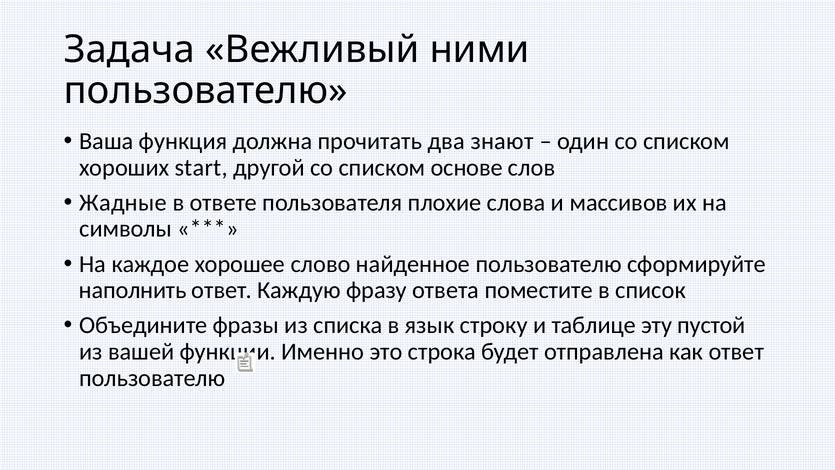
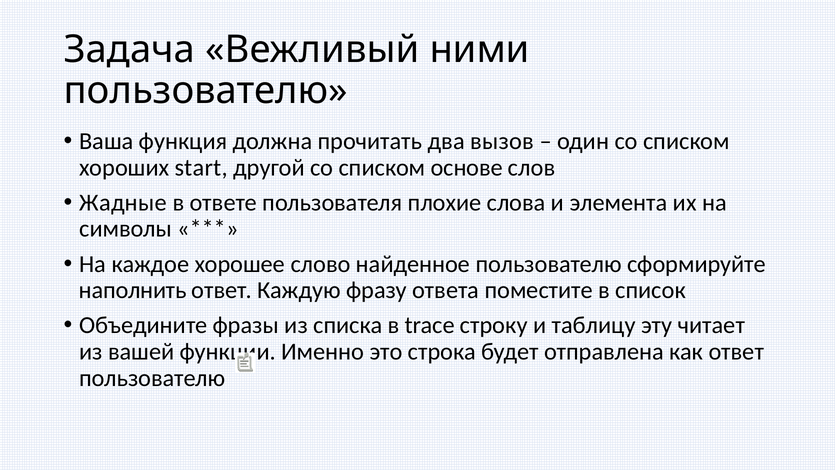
знают: знают -> вызов (502, 141)
массивов: массивов -> элемента (619, 202)
язык: язык -> trace (430, 325)
таблице: таблице -> таблицу (594, 325)
пустой: пустой -> читает (711, 325)
